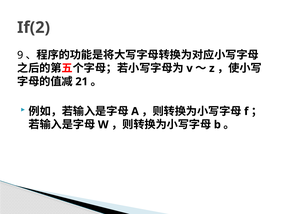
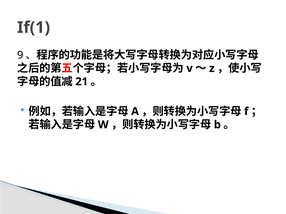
If(2: If(2 -> If(1 (34, 28)
